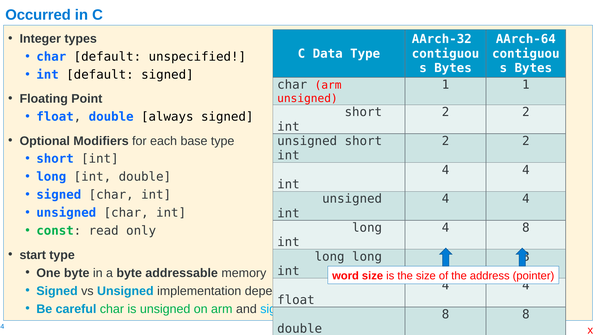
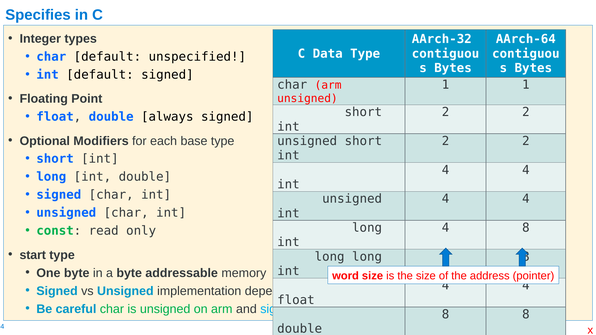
Occurred: Occurred -> Specifies (38, 15)
